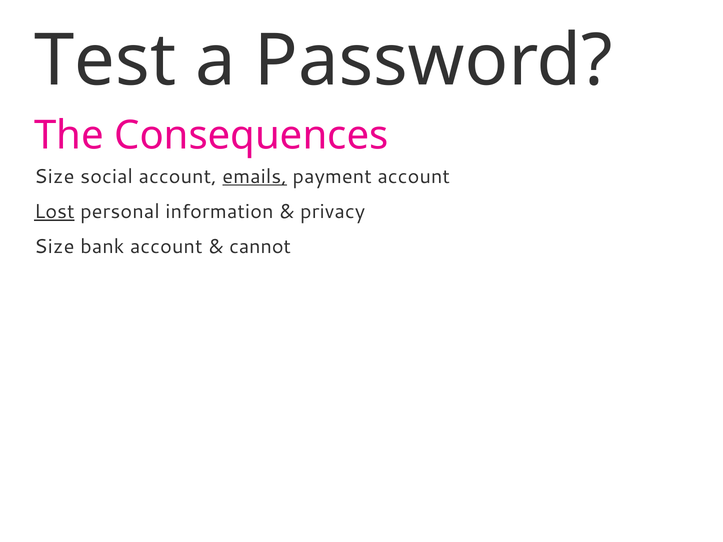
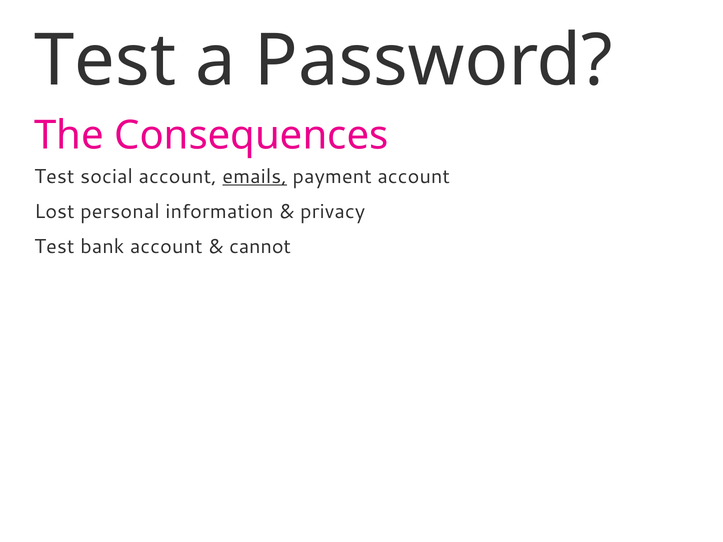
Size: Size -> Test (54, 177)
Lost underline: present -> none (54, 212)
Size: Size -> Test (54, 247)
